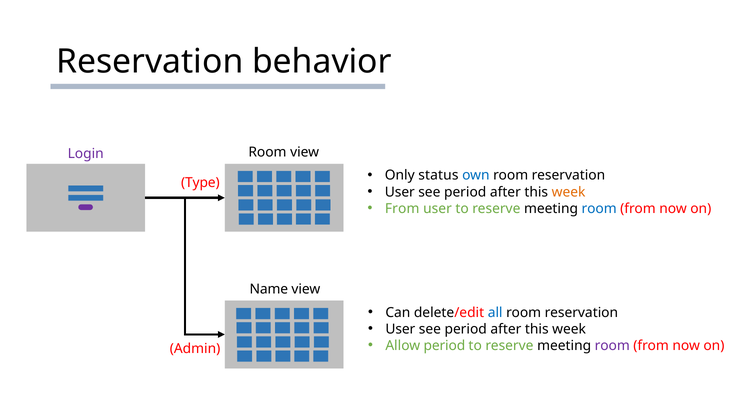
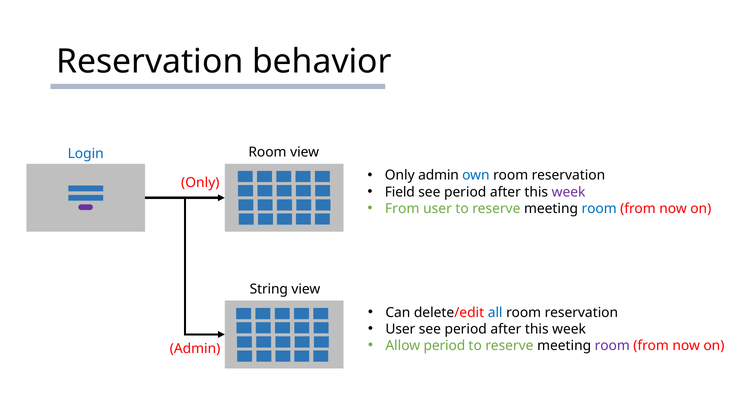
Login colour: purple -> blue (86, 154)
status: status -> admin (439, 175)
Type: Type -> Only (200, 183)
User: User -> Field (400, 192)
week colour: orange -> purple (569, 192)
Name: Name -> String (269, 289)
